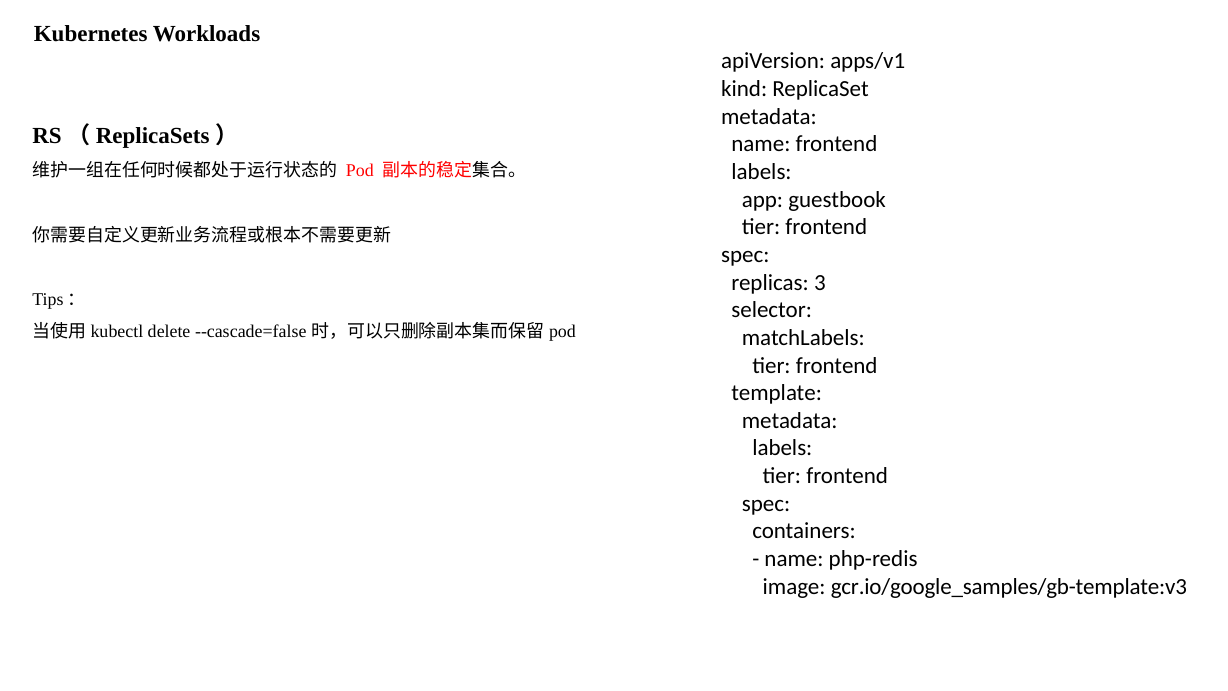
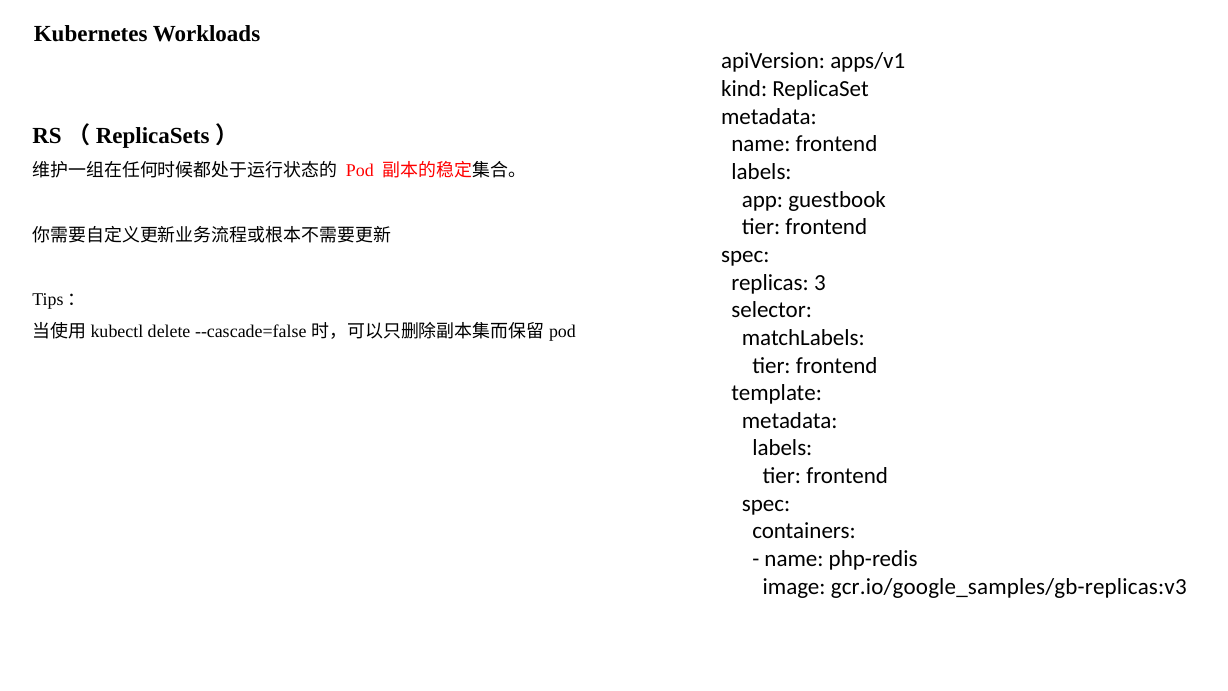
gcr.io/google_samples/gb-template:v3: gcr.io/google_samples/gb-template:v3 -> gcr.io/google_samples/gb-replicas:v3 (1009, 586)
